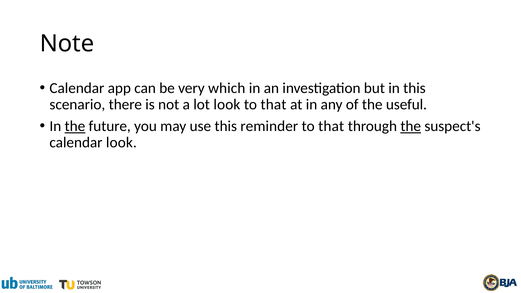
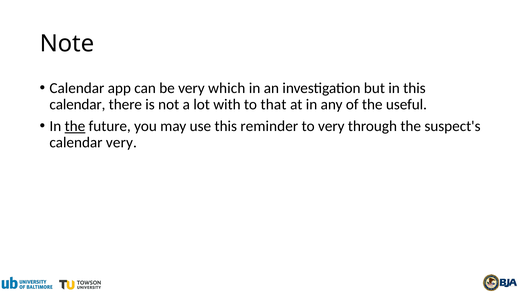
scenario: scenario -> calendar (77, 104)
lot look: look -> with (227, 104)
that: that -> very (331, 126)
the underline: present -> none (411, 126)
calendar look: look -> very (121, 143)
